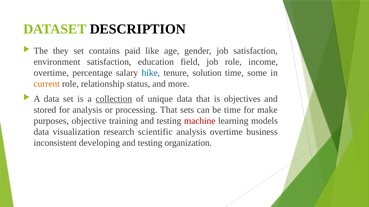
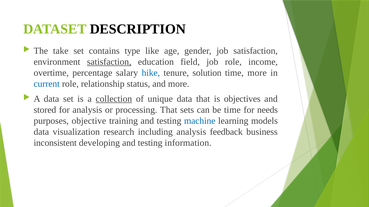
they: they -> take (61, 51)
paid: paid -> type (132, 51)
satisfaction underline: none -> present (109, 62)
time some: some -> more (257, 73)
current colour: orange -> blue (47, 84)
make: make -> needs (267, 110)
machine colour: red -> blue (200, 121)
scientific: scientific -> including (155, 132)
analysis overtime: overtime -> feedback (226, 132)
organization: organization -> information (188, 143)
